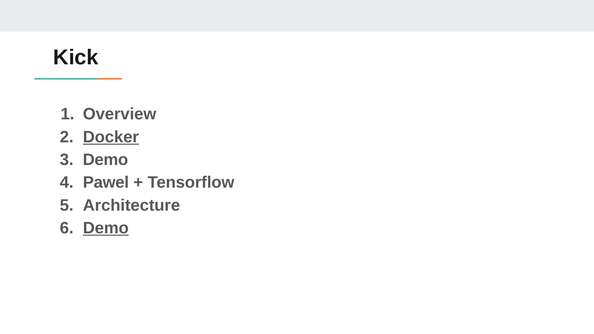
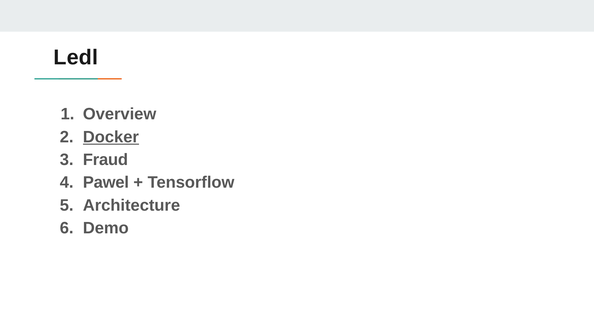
Kick: Kick -> Ledl (76, 57)
Demo: Demo -> Fraud (105, 160)
Demo underline: present -> none (106, 228)
